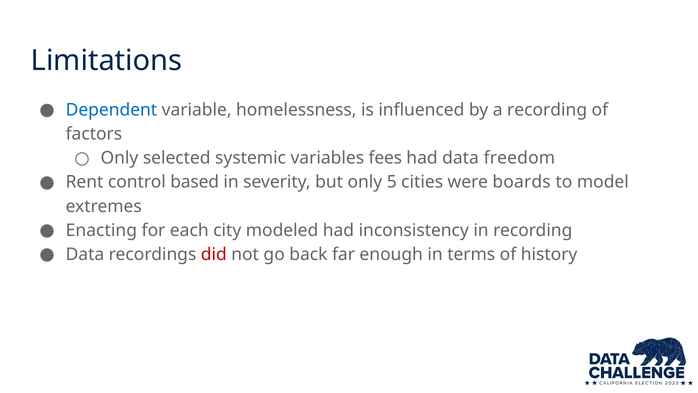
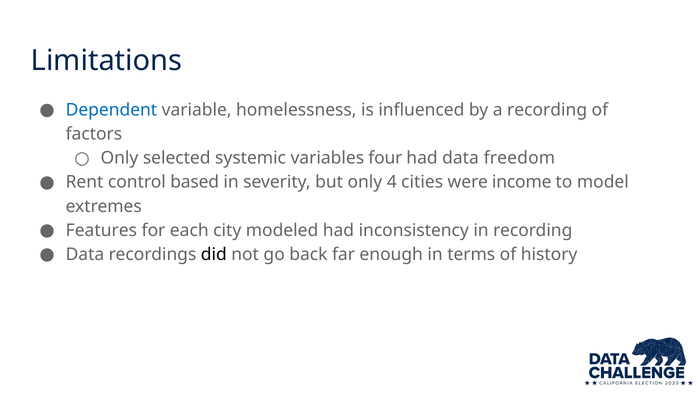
fees: fees -> four (385, 158)
5: 5 -> 4 (392, 182)
boards: boards -> income (522, 182)
Enacting: Enacting -> Features (101, 230)
did colour: red -> black (214, 254)
